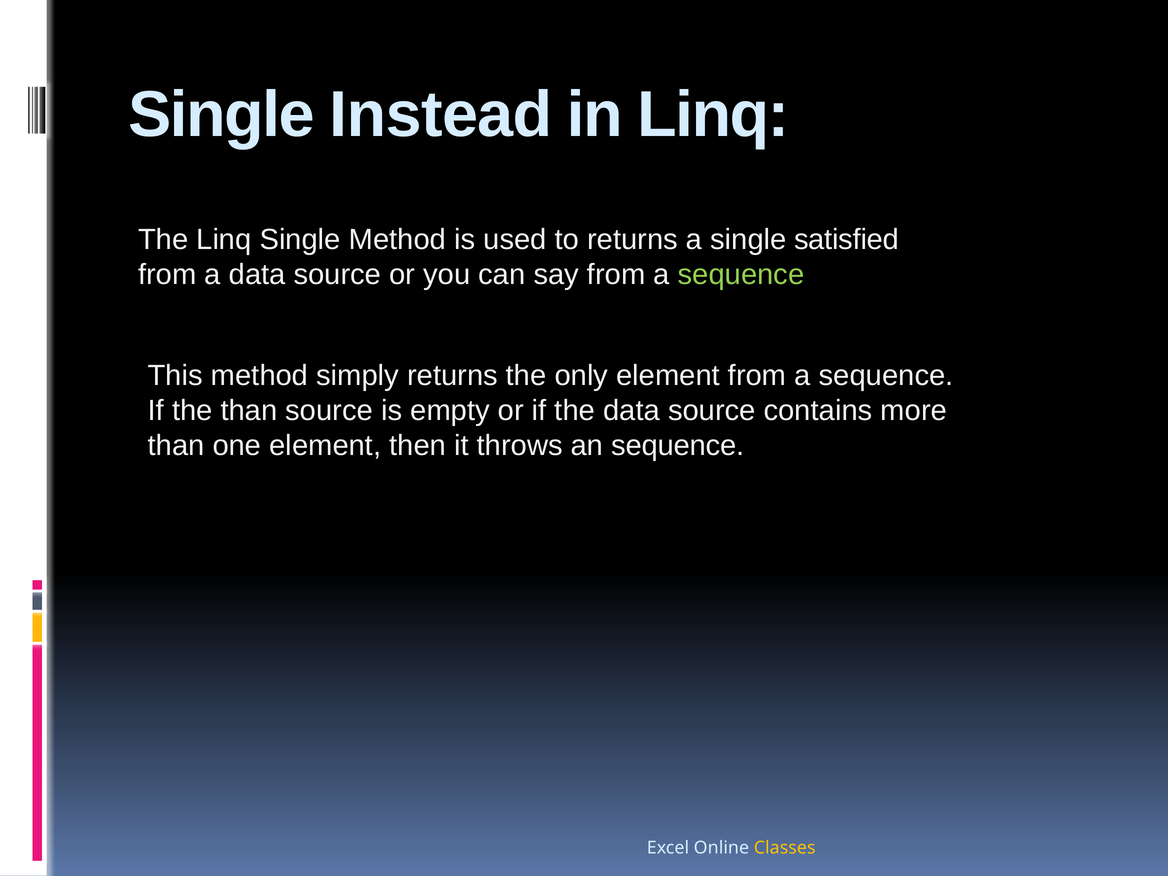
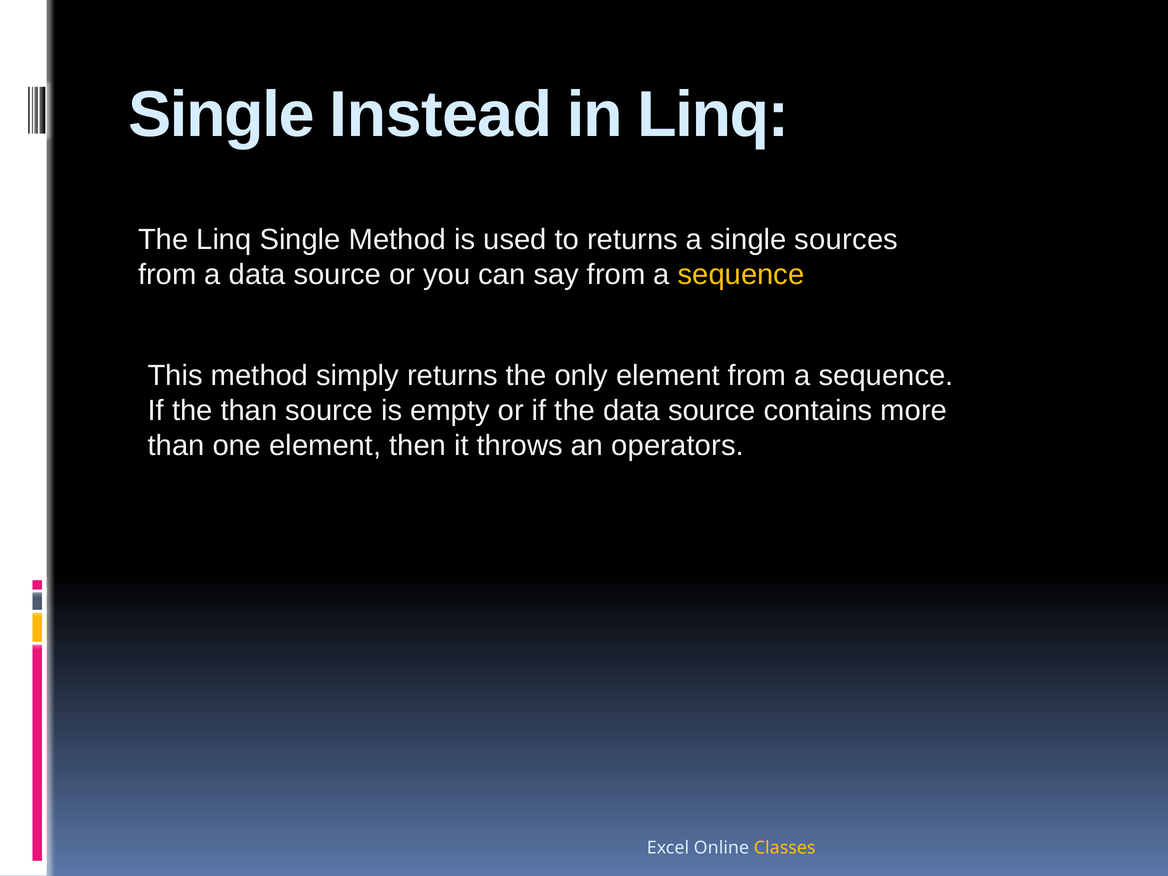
satisfied: satisfied -> sources (846, 239)
sequence colour: light green -> yellow (741, 274)
an sequence: sequence -> operators (678, 446)
